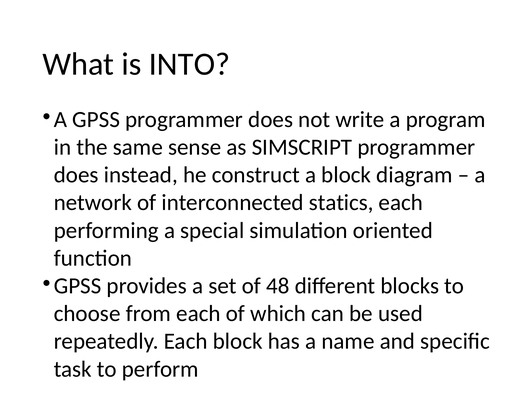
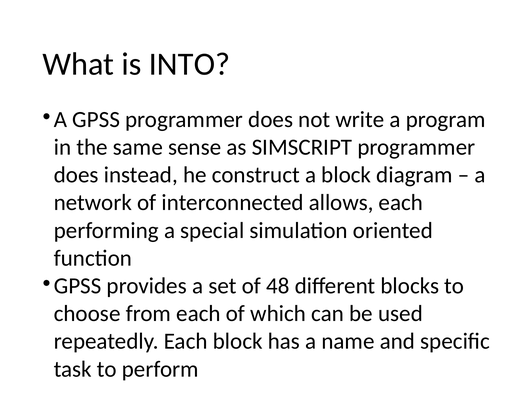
statics: statics -> allows (341, 202)
